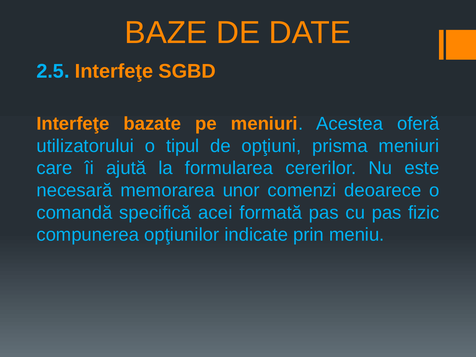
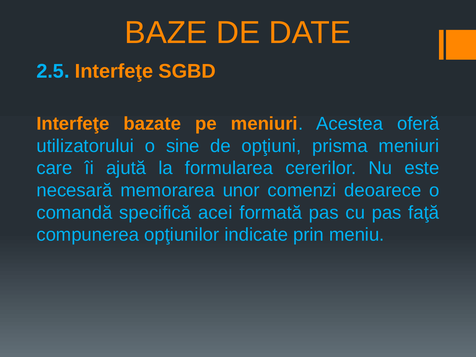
tipul: tipul -> sine (183, 146)
fizic: fizic -> faţă (424, 213)
